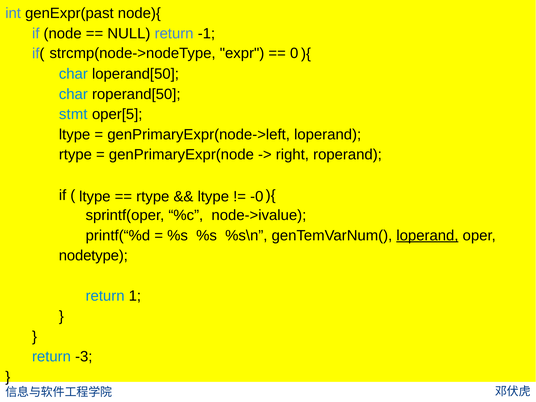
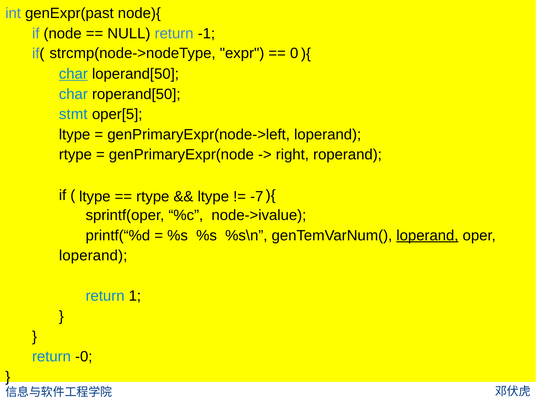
char underline: none -> present (73, 74)
-0: -0 -> -7 (257, 197)
nodetype: nodetype -> loperand (93, 256)
-3: -3 -> -0 (84, 357)
